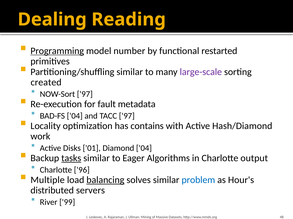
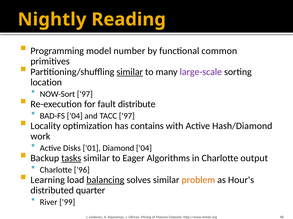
Dealing: Dealing -> Nightly (52, 20)
Programming underline: present -> none (57, 51)
restarted: restarted -> common (219, 51)
similar underline: none -> present (130, 72)
created: created -> location (46, 83)
metadata: metadata -> distribute (137, 104)
Multiple: Multiple -> Learning (48, 180)
problem colour: blue -> orange (198, 180)
servers: servers -> quarter (91, 191)
